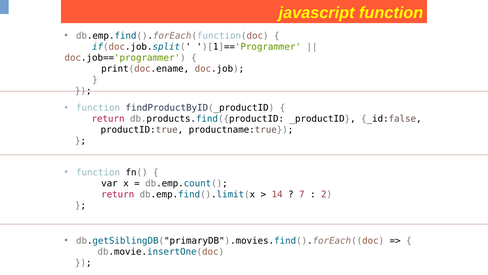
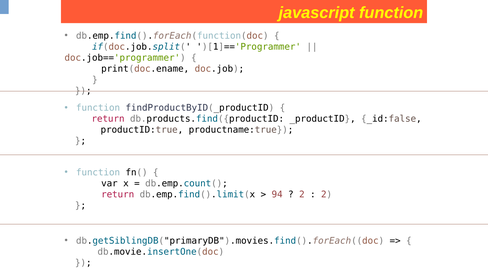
14: 14 -> 94 (277, 194)
7: 7 -> 2 (302, 194)
